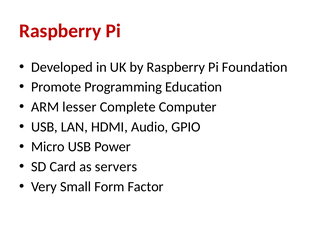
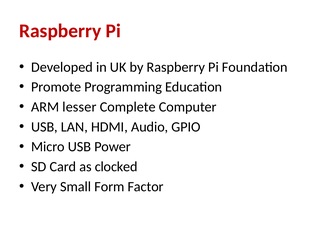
servers: servers -> clocked (116, 166)
